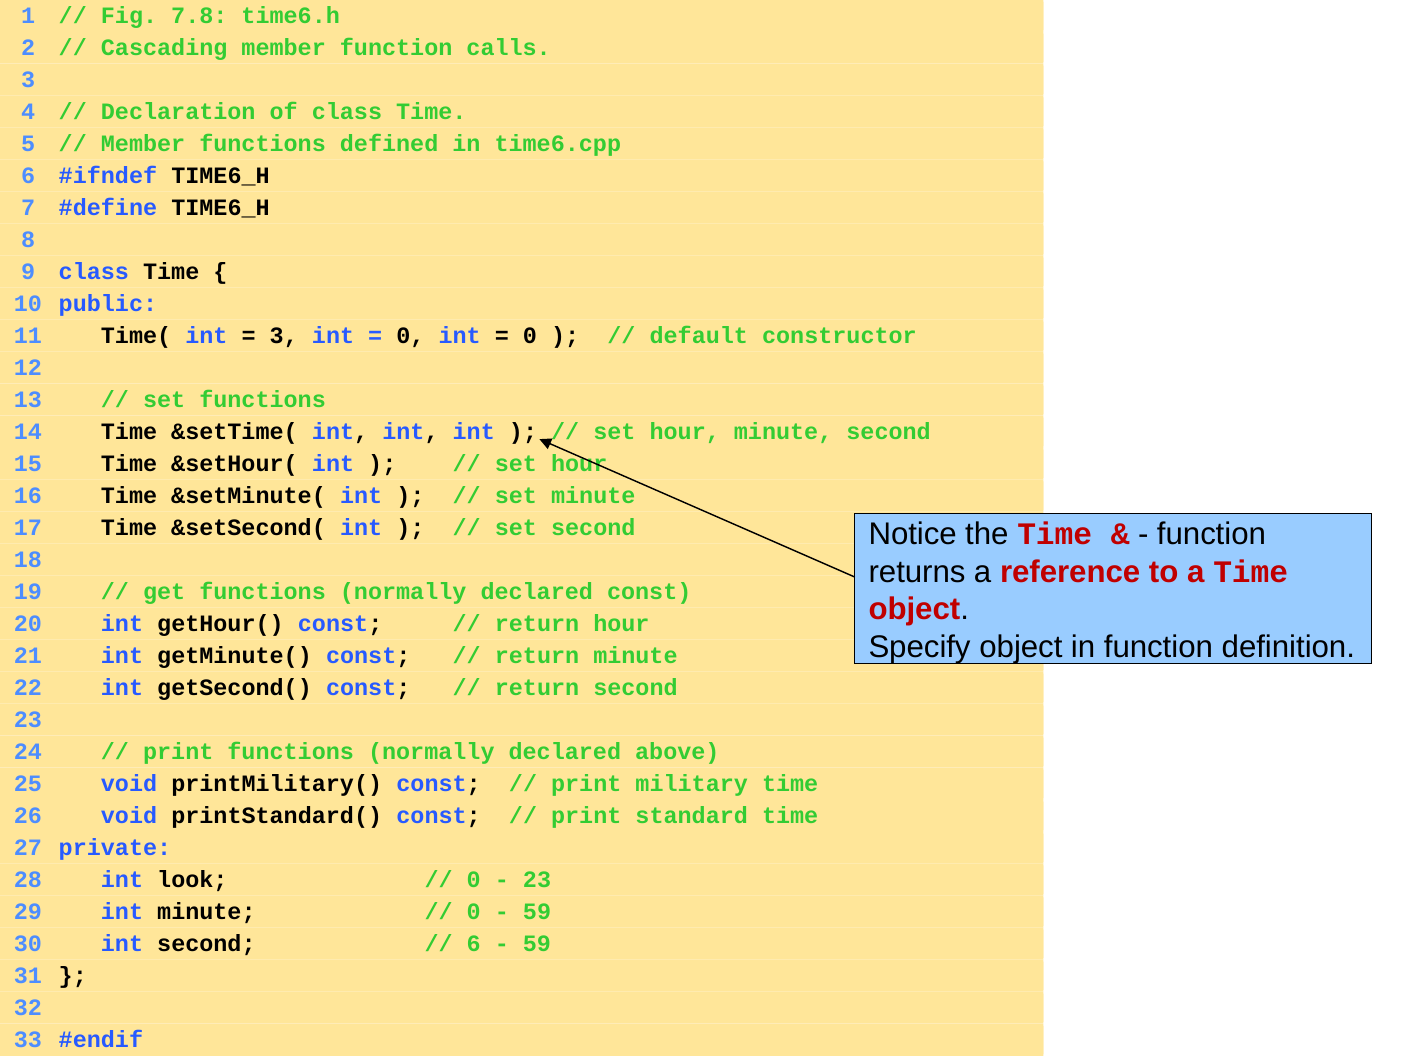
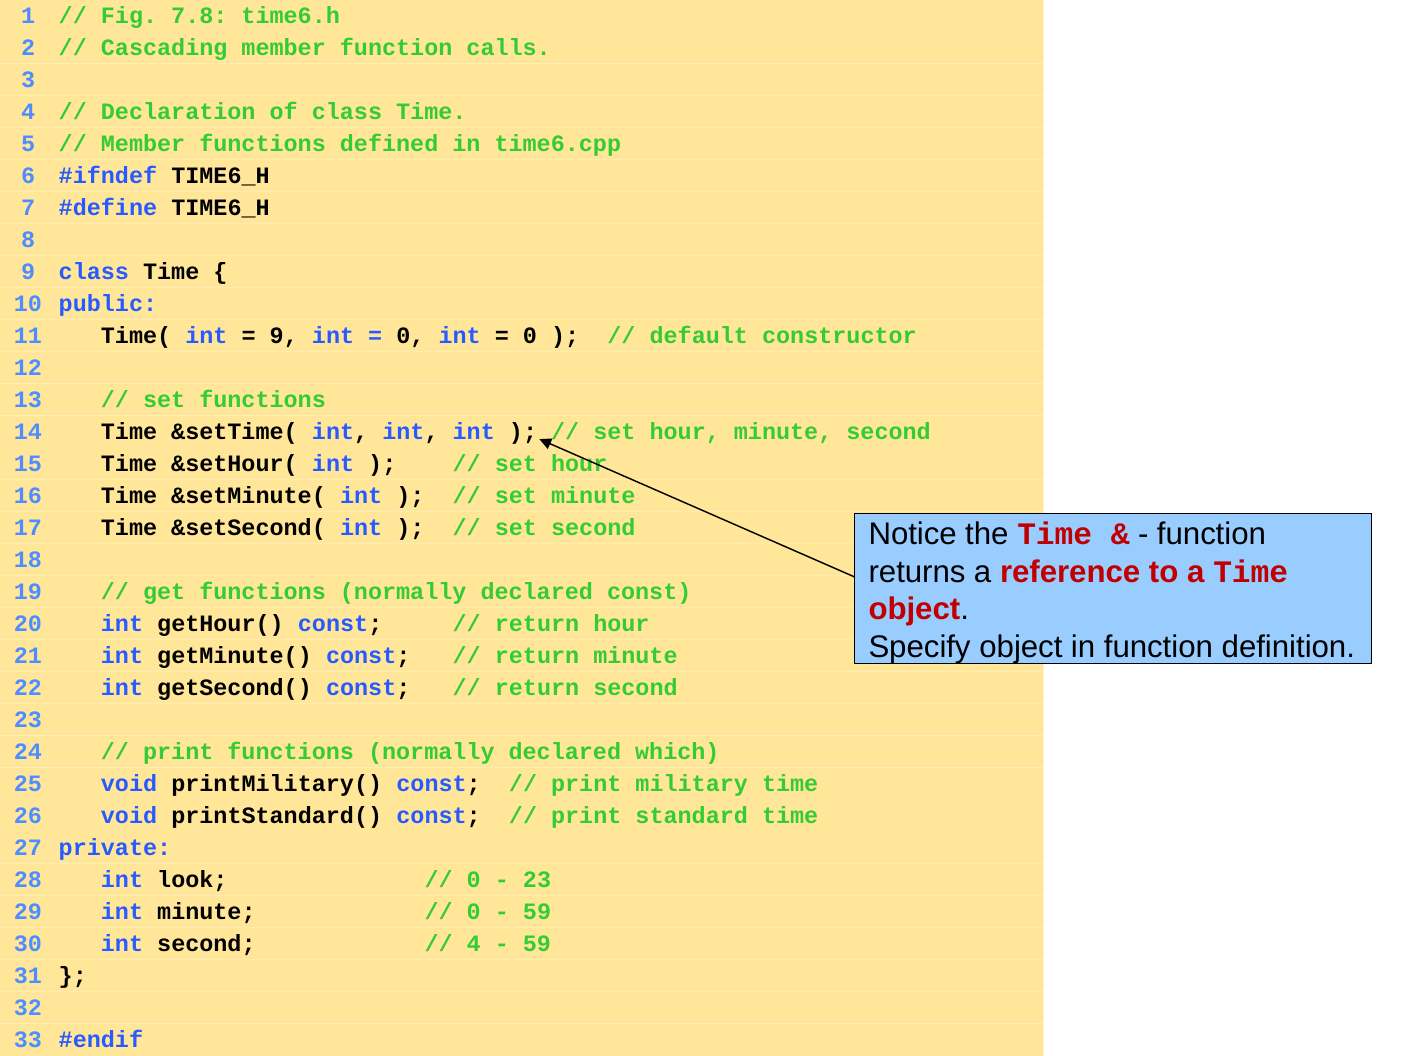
3: 3 -> 9 (284, 335)
above: above -> which (677, 751)
6: 6 -> 4 (474, 943)
